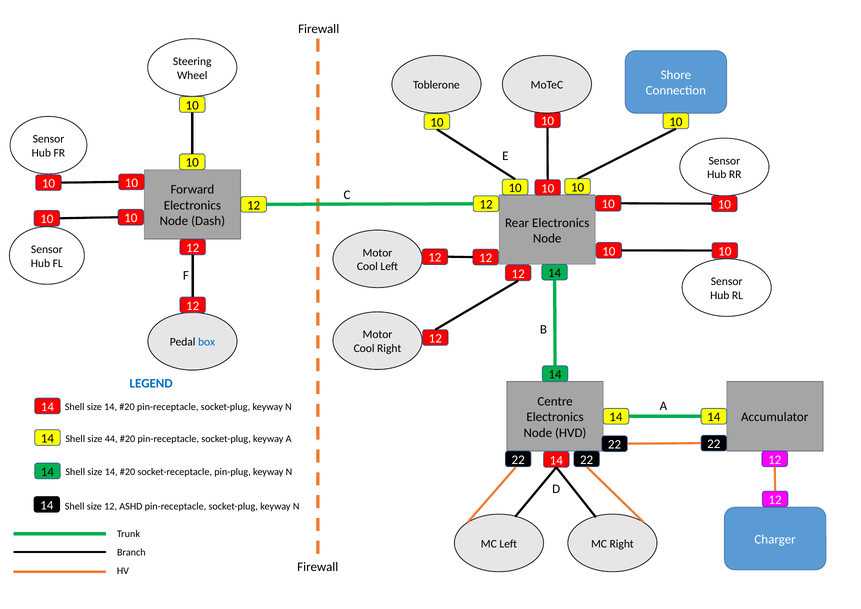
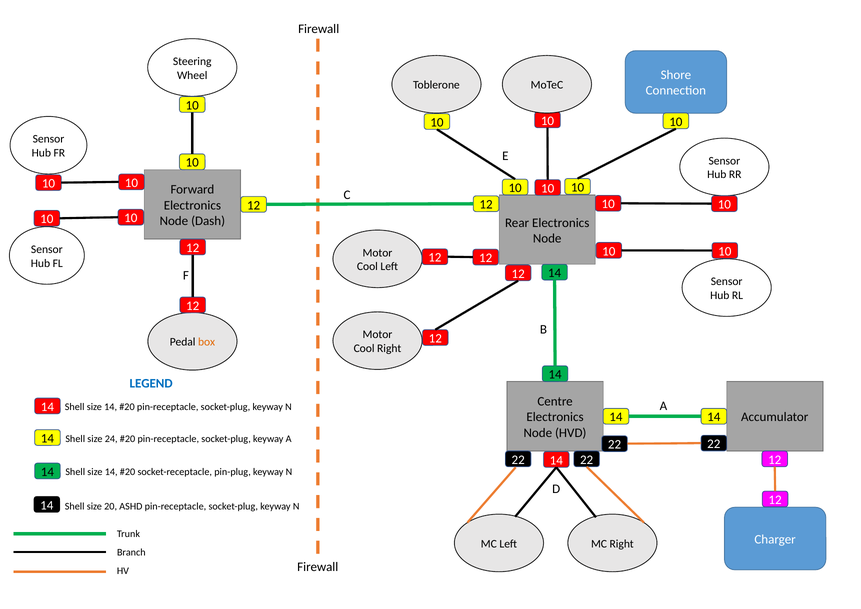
box colour: blue -> orange (207, 342)
44: 44 -> 24 (111, 439)
size 12: 12 -> 20 (111, 506)
